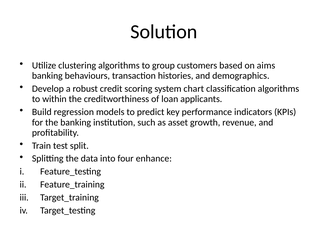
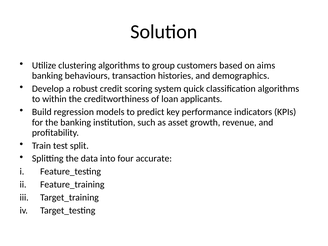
chart: chart -> quick (194, 89)
enhance: enhance -> accurate (154, 159)
